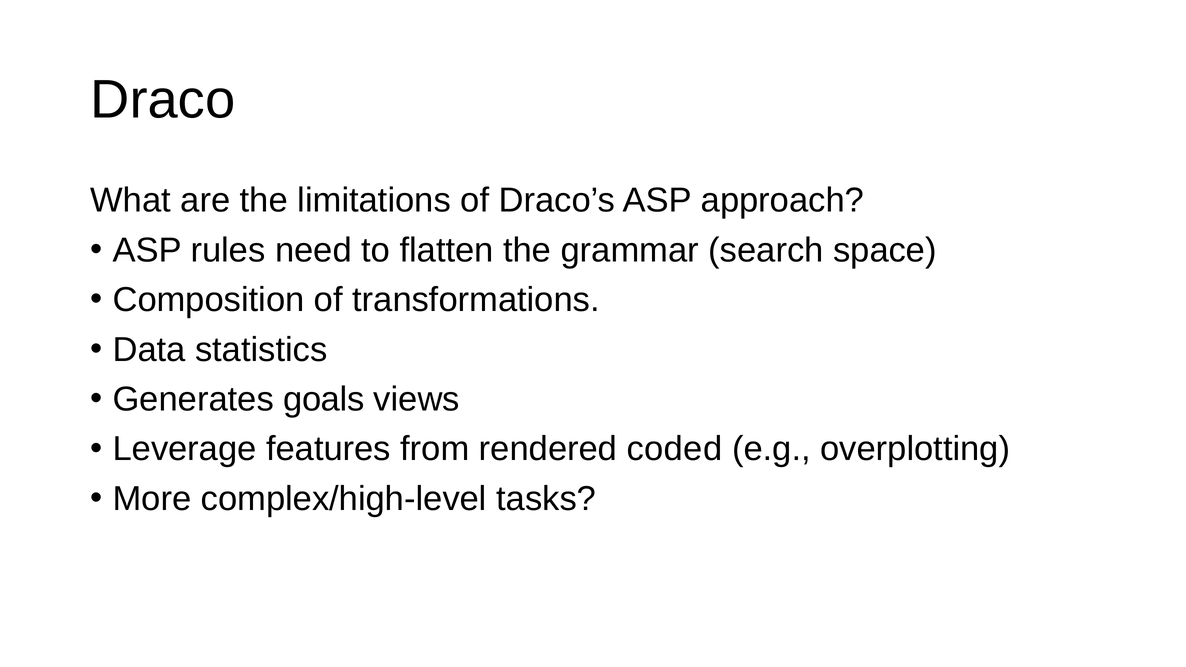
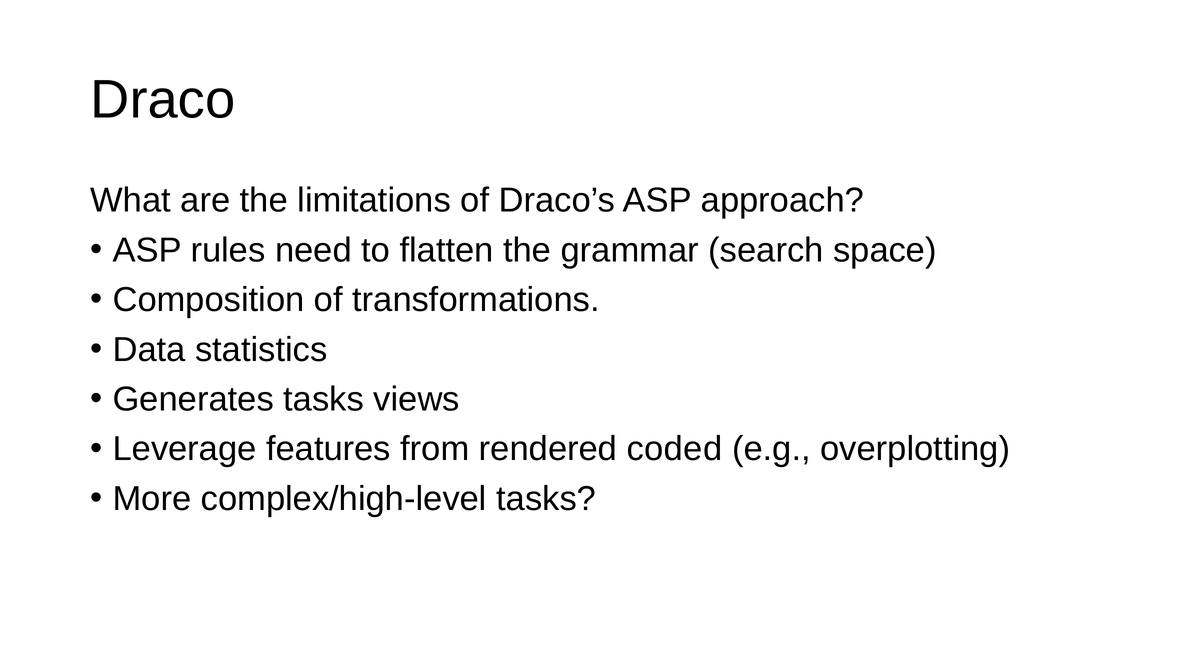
Generates goals: goals -> tasks (324, 399)
